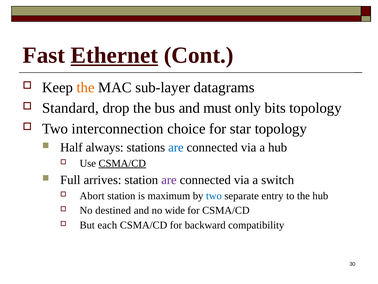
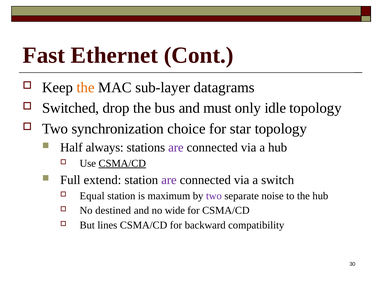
Ethernet underline: present -> none (114, 55)
Standard: Standard -> Switched (71, 108)
bits: bits -> idle (275, 108)
interconnection: interconnection -> synchronization (118, 129)
are colour: blue -> purple (176, 147)
arrives: arrives -> extend (102, 180)
Abort: Abort -> Equal (92, 195)
two colour: blue -> purple (214, 195)
entry: entry -> noise (273, 195)
each: each -> lines (107, 225)
